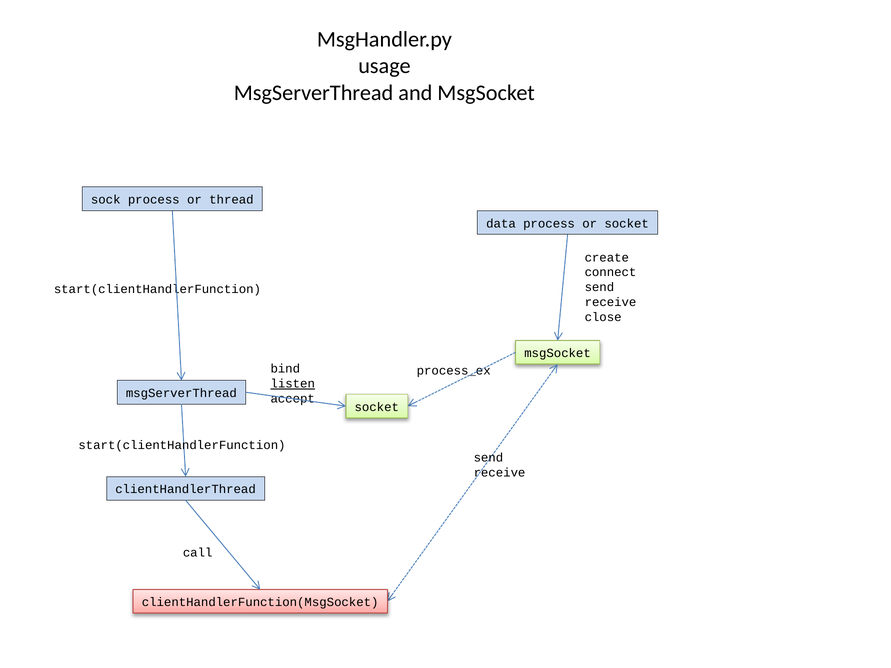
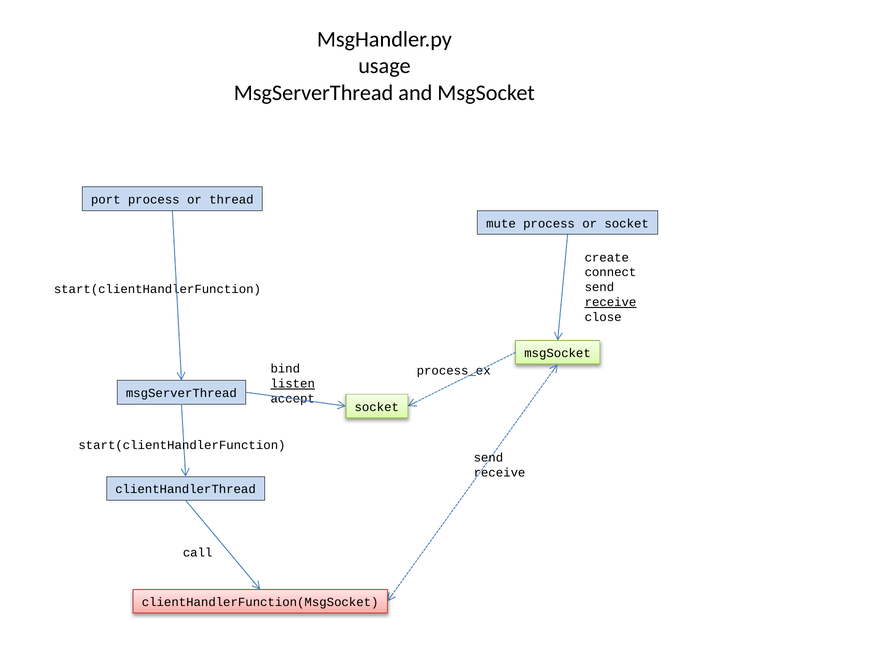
sock: sock -> port (106, 200)
data: data -> mute (501, 224)
receive underline: none -> present (611, 302)
